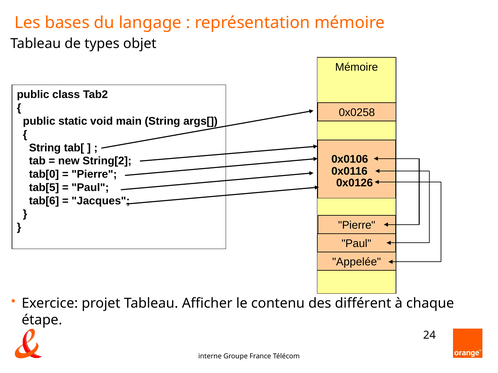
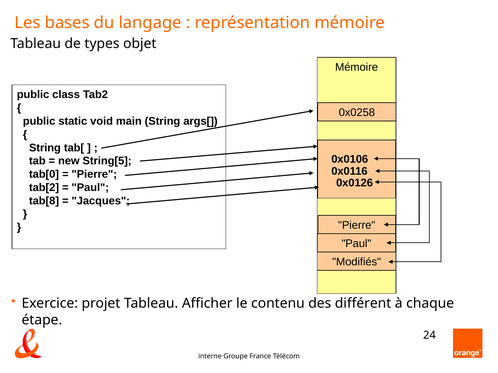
String[2: String[2 -> String[5 (107, 161)
tab[5: tab[5 -> tab[2 (44, 188)
tab[6: tab[6 -> tab[8 (44, 201)
Appelée: Appelée -> Modifiés (357, 262)
